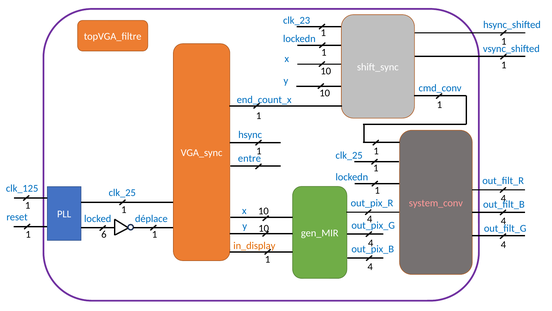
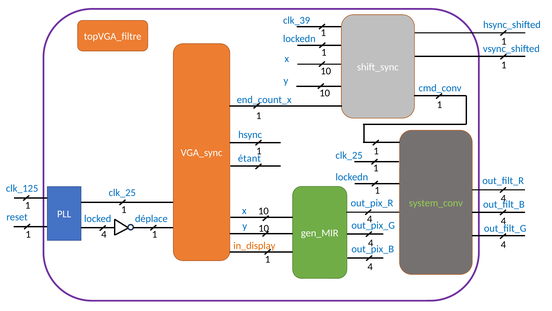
clk_23: clk_23 -> clk_39 (297, 20)
entre: entre -> étant (249, 158)
system_conv colour: pink -> light green (436, 203)
1 6: 6 -> 4 (104, 234)
